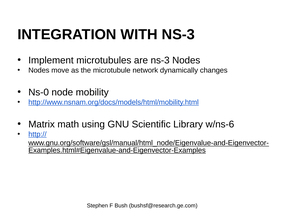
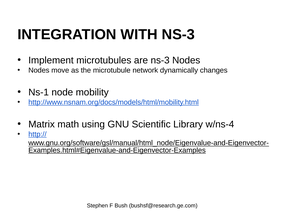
Ns-0: Ns-0 -> Ns-1 (39, 92)
w/ns-6: w/ns-6 -> w/ns-4 (220, 124)
